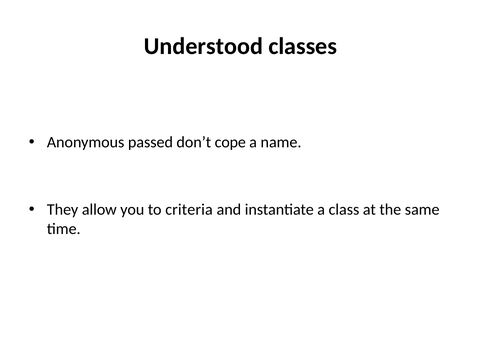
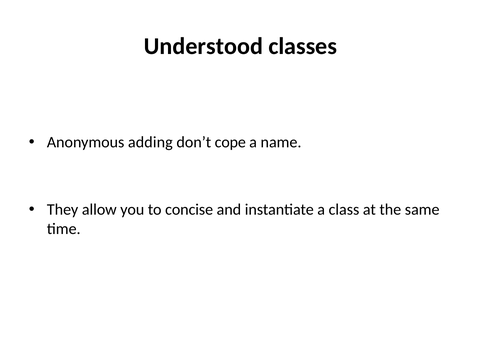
passed: passed -> adding (150, 142)
criteria: criteria -> concise (189, 210)
